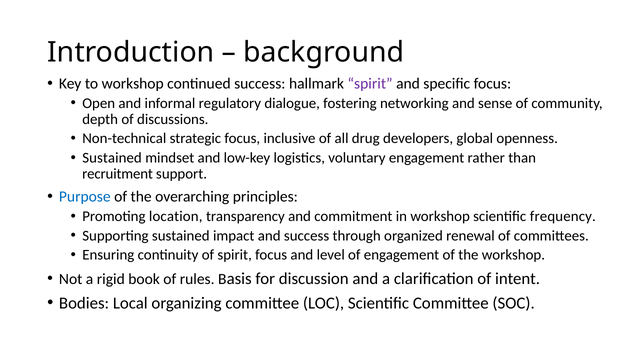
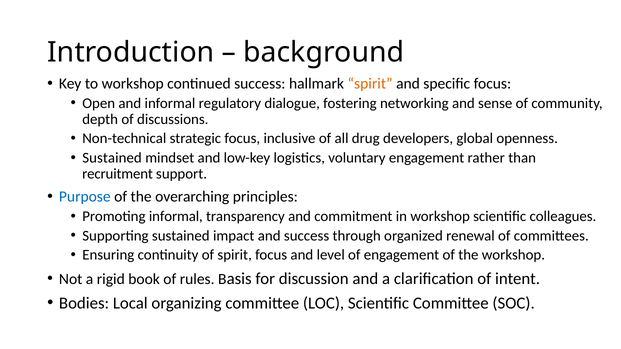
spirit colour: purple -> orange (370, 84)
Promoting location: location -> informal (176, 217)
frequency: frequency -> colleagues (563, 217)
